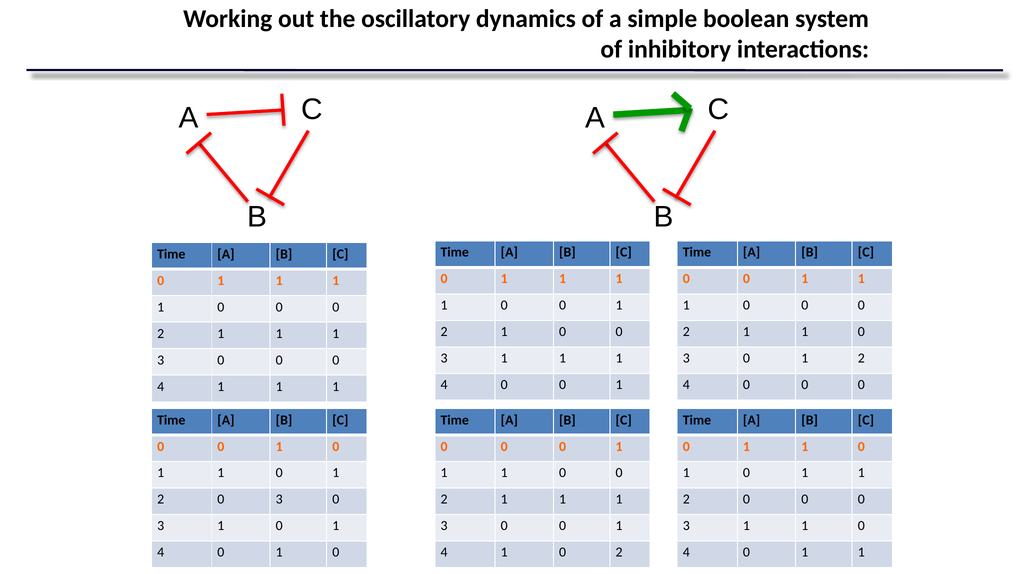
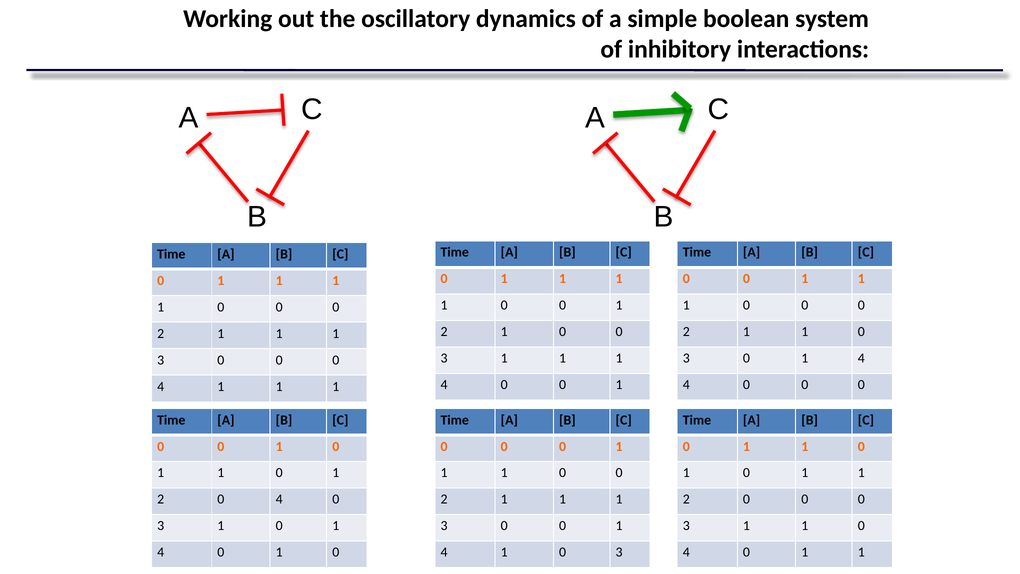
3 0 1 2: 2 -> 4 (861, 358)
2 0 3: 3 -> 4 (279, 499)
4 1 0 2: 2 -> 3 (619, 552)
